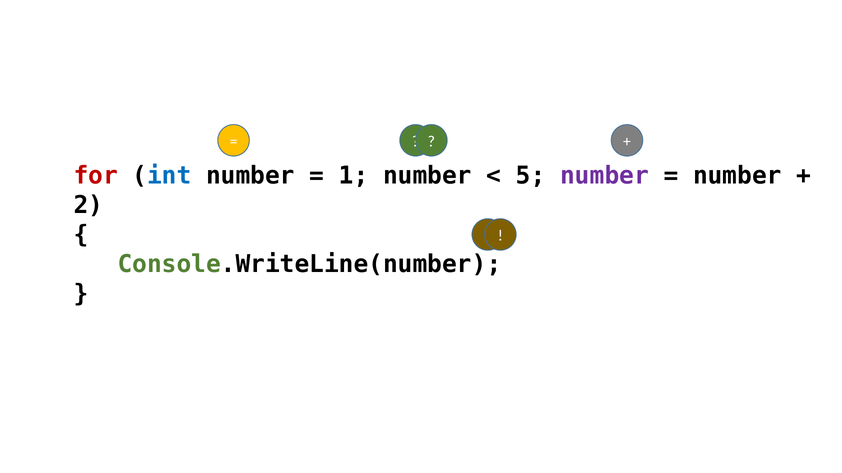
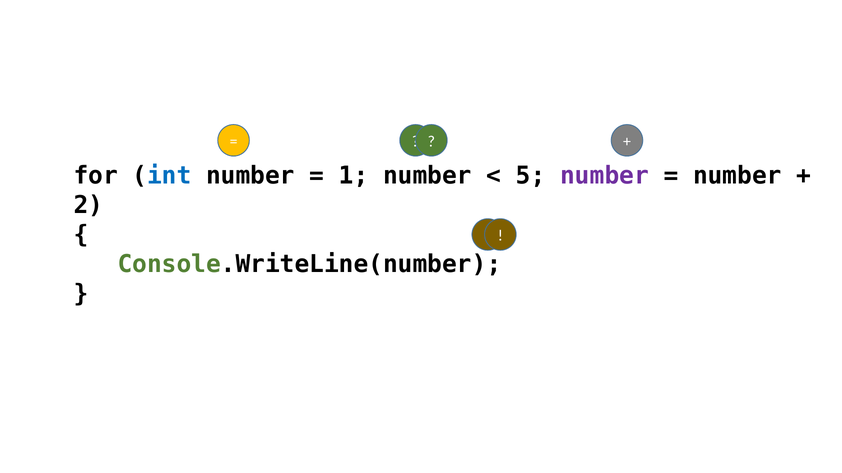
for colour: red -> black (96, 176)
